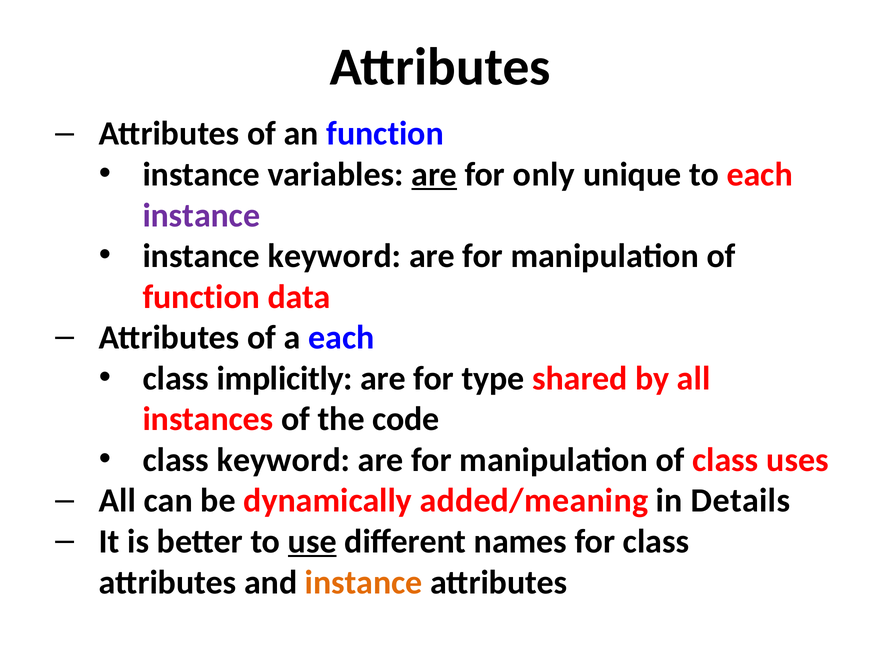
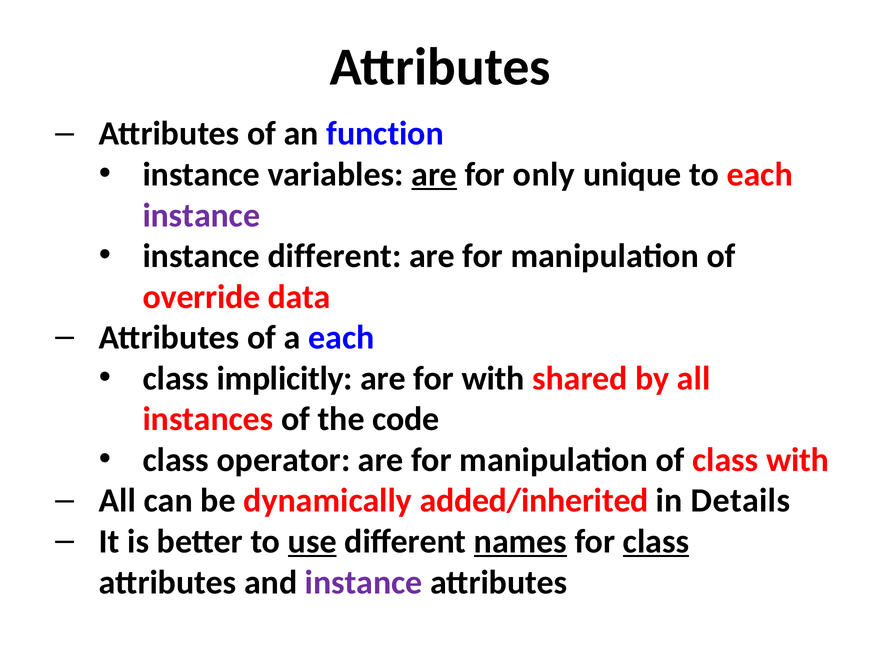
instance keyword: keyword -> different (334, 256)
function: function -> override (201, 297)
for type: type -> with (493, 379)
class keyword: keyword -> operator (283, 460)
class uses: uses -> with (798, 460)
added/meaning: added/meaning -> added/inherited (534, 501)
names underline: none -> present (520, 542)
class underline: none -> present (656, 542)
instance colour: orange -> purple (364, 583)
